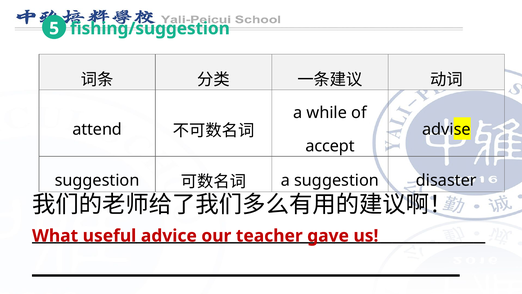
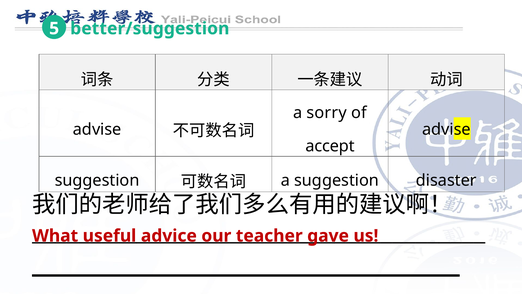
fishing/suggestion: fishing/suggestion -> better/suggestion (150, 29)
while: while -> sorry (327, 113)
attend: attend -> advise (97, 129)
